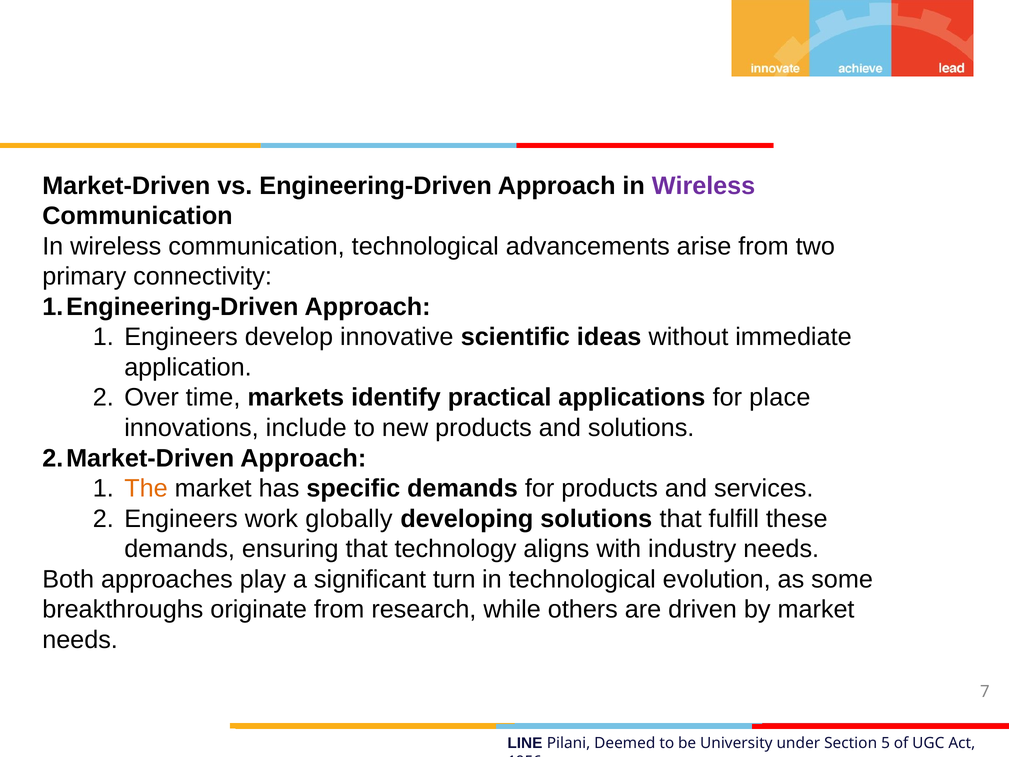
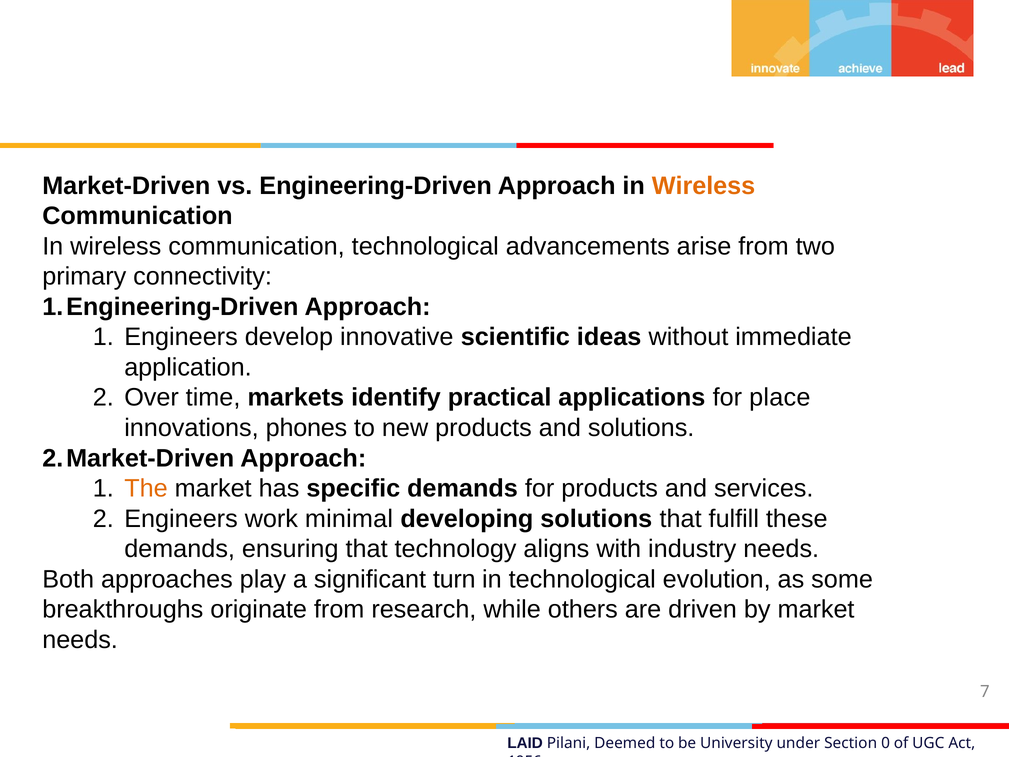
Wireless colour: purple -> orange (704, 186)
include: include -> phones (306, 428)
globally: globally -> minimal (349, 519)
LINE: LINE -> LAID (525, 743)
5: 5 -> 0 (886, 743)
